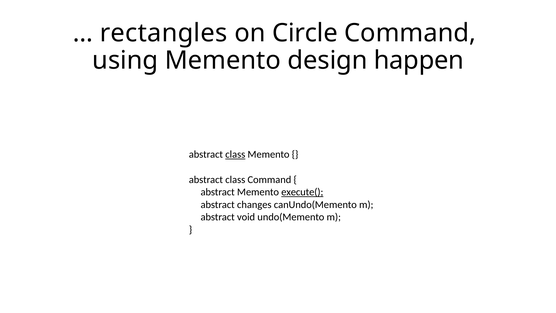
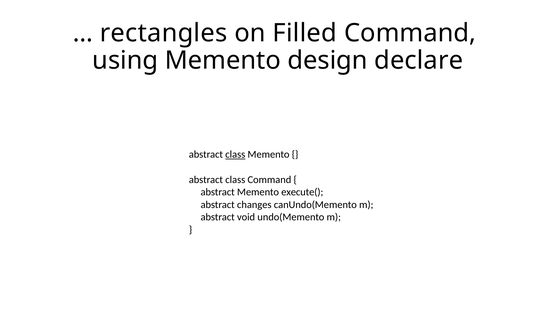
Circle: Circle -> Filled (305, 33)
happen: happen -> declare (419, 60)
execute( underline: present -> none (302, 192)
